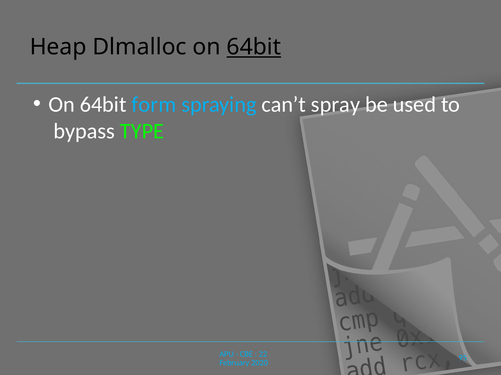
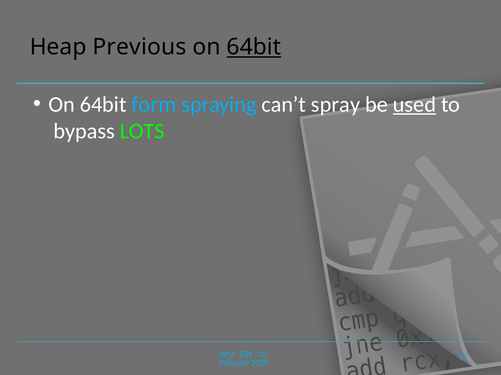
Dlmalloc: Dlmalloc -> Previous (139, 47)
used underline: none -> present (414, 105)
TYPE: TYPE -> LOTS (142, 131)
